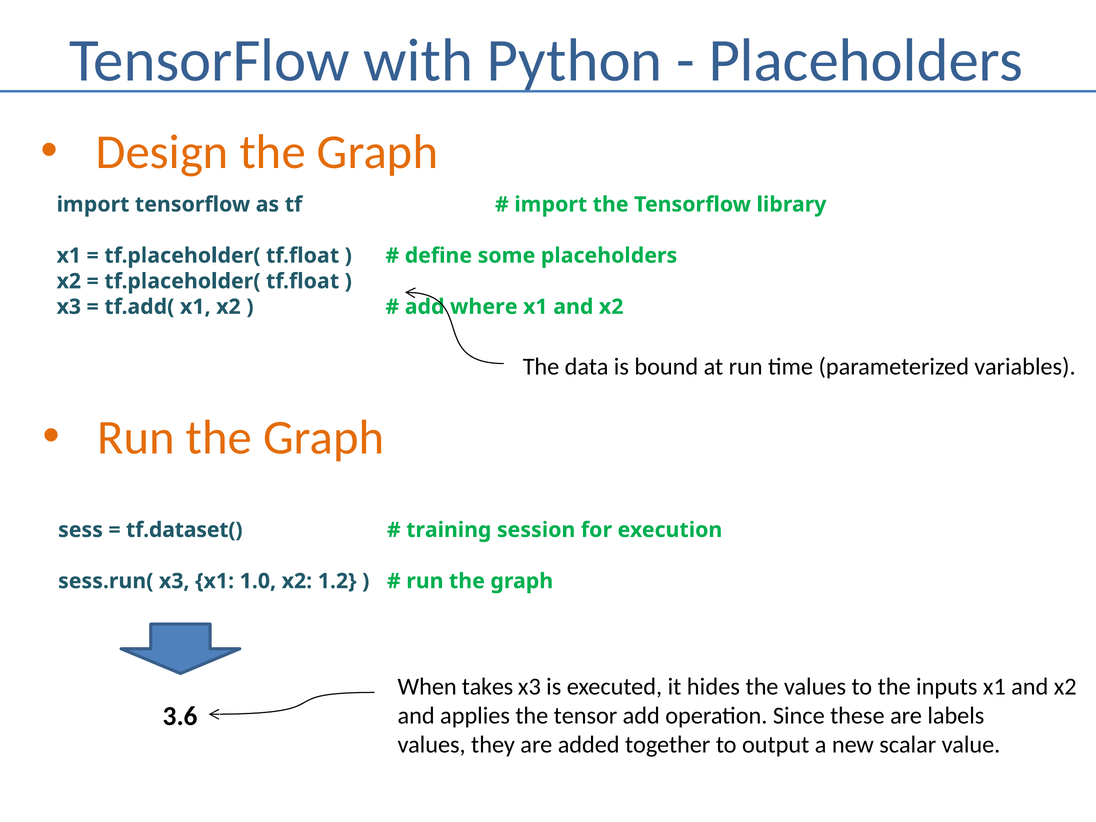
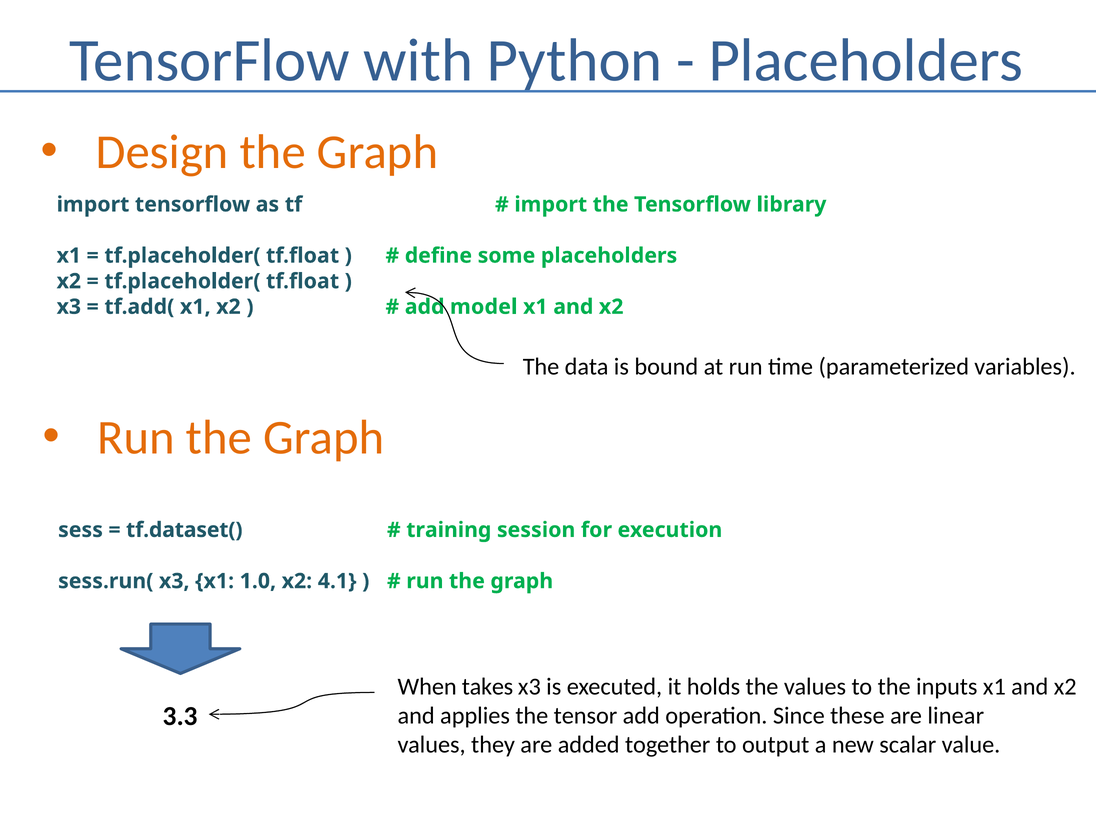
where: where -> model (484, 307)
1.2: 1.2 -> 4.1 (337, 581)
hides: hides -> holds (713, 687)
3.6: 3.6 -> 3.3 (180, 716)
labels: labels -> linear (956, 716)
